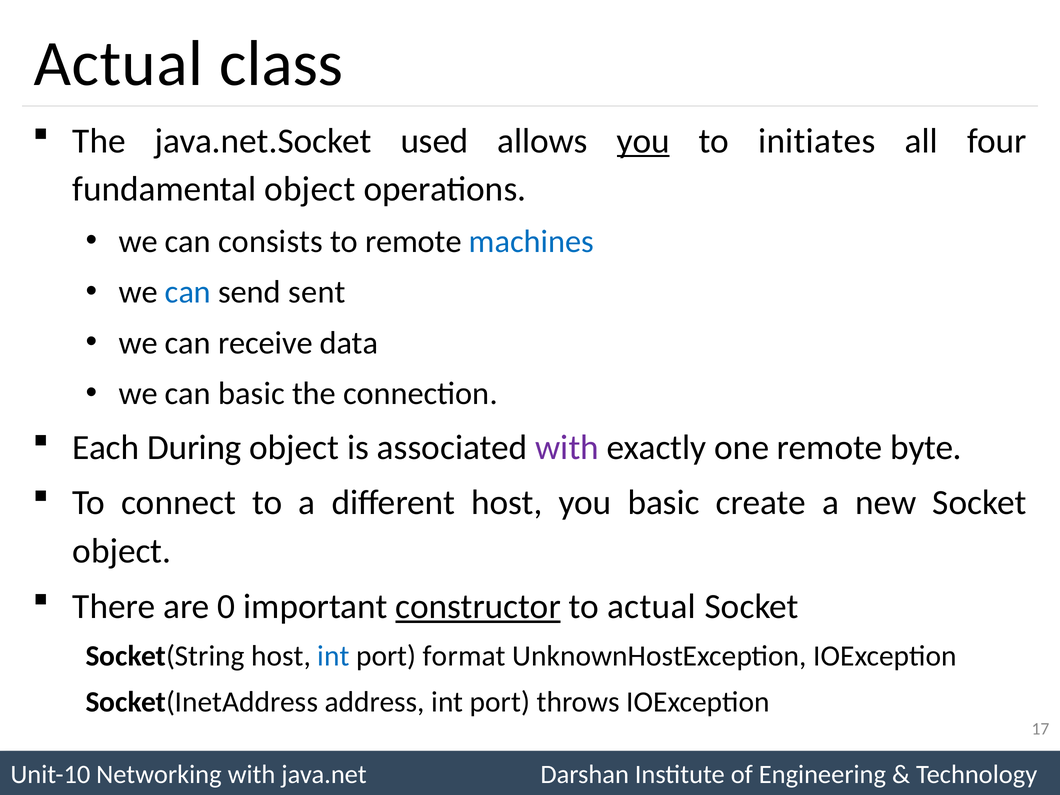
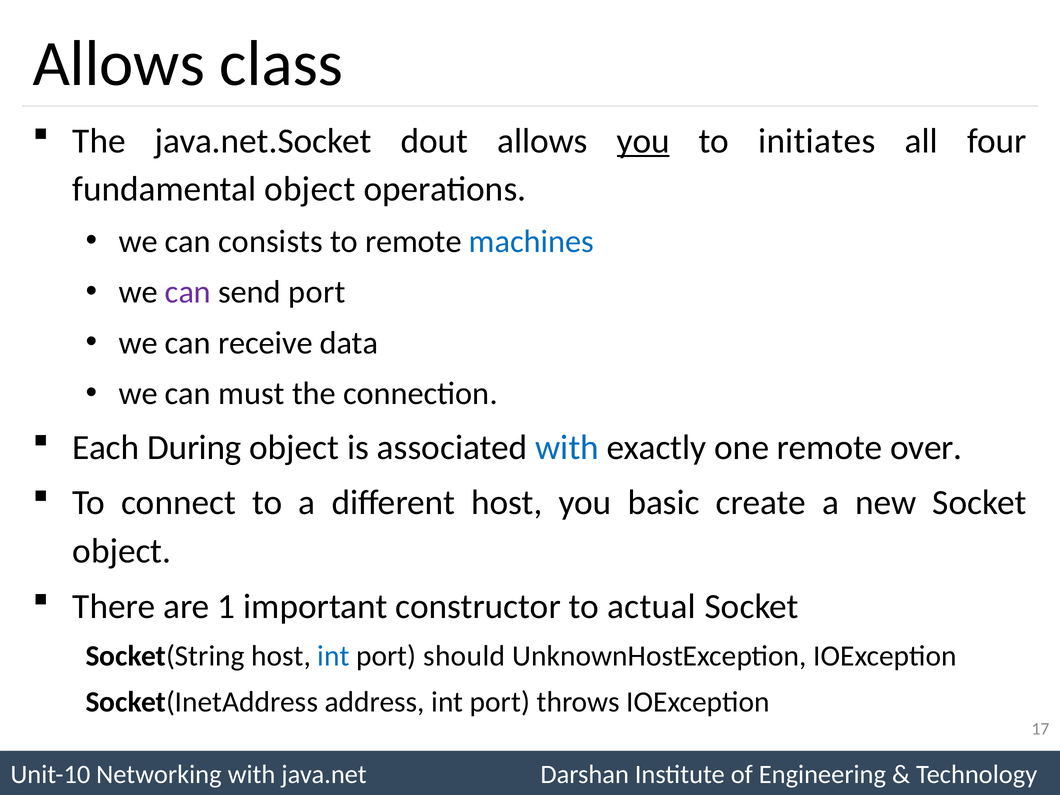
Actual: Actual -> Allows (119, 64)
used: used -> dout (434, 141)
can colour: blue -> purple (188, 292)
send sent: sent -> port (317, 292)
can basic: basic -> must (251, 394)
with colour: purple -> blue (567, 447)
byte: byte -> over (926, 447)
0: 0 -> 1 (226, 607)
constructor underline: present -> none (478, 607)
format: format -> should (464, 656)
